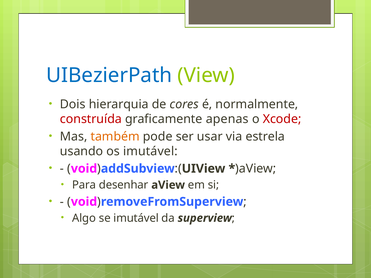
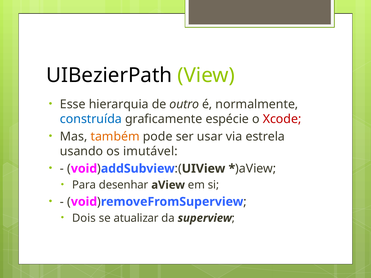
UIBezierPath colour: blue -> black (109, 75)
Dois: Dois -> Esse (73, 104)
cores: cores -> outro (184, 104)
construída colour: red -> blue (91, 119)
apenas: apenas -> espécie (227, 119)
Algo: Algo -> Dois (84, 218)
se imutável: imutável -> atualizar (136, 218)
